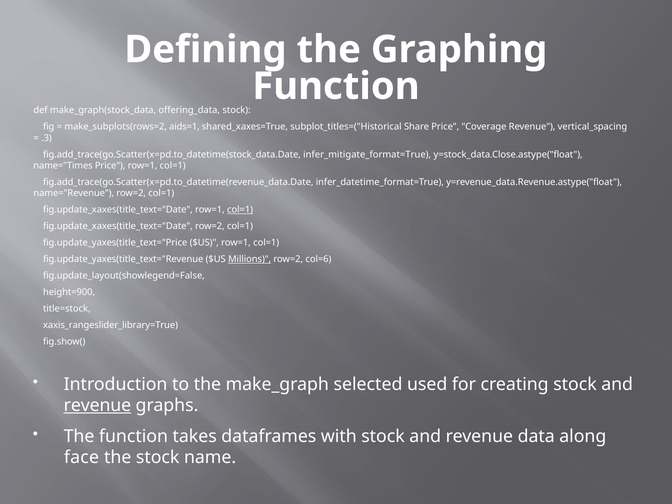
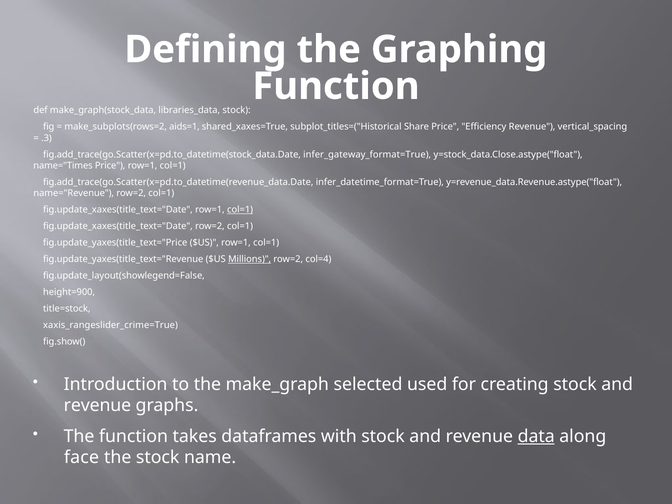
offering_data: offering_data -> libraries_data (189, 110)
Coverage: Coverage -> Efficiency (484, 127)
infer_mitigate_format=True: infer_mitigate_format=True -> infer_gateway_format=True (367, 154)
col=6: col=6 -> col=4 (318, 259)
xaxis_rangeslider_library=True: xaxis_rangeslider_library=True -> xaxis_rangeslider_crime=True (110, 325)
revenue underline: present -> none (97, 406)
data underline: none -> present (536, 436)
